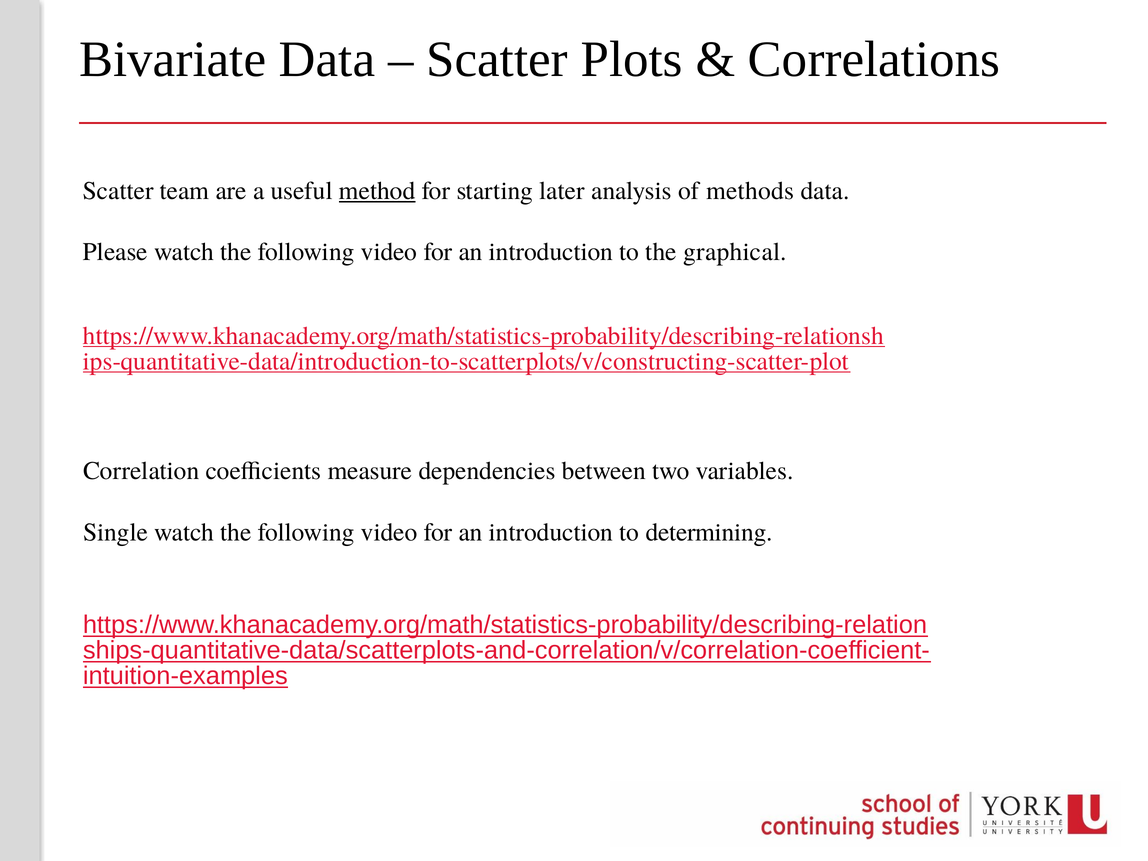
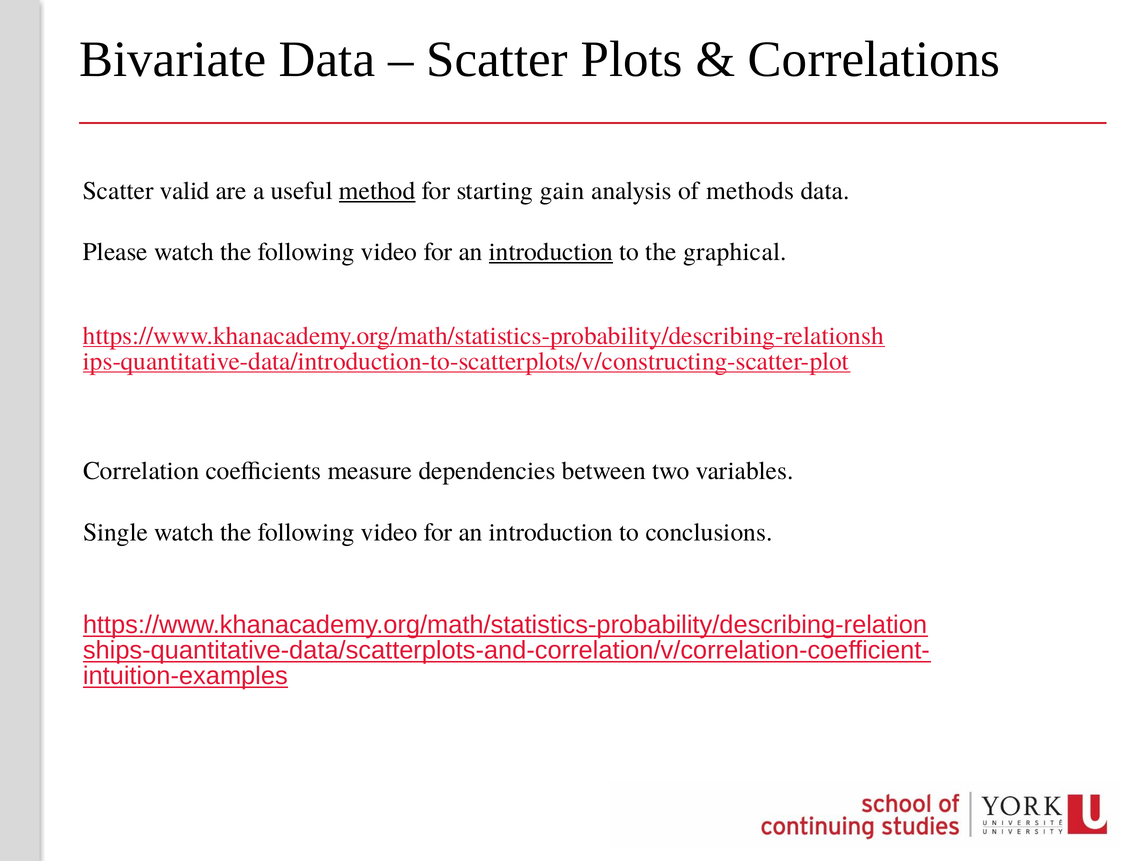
team: team -> valid (185, 191)
later: later -> gain (562, 191)
introduction underline: none -> present (551, 252)
determining: determining -> conclusions (709, 532)
